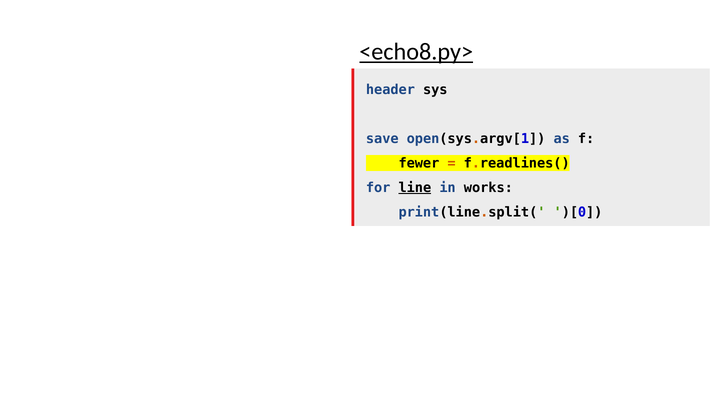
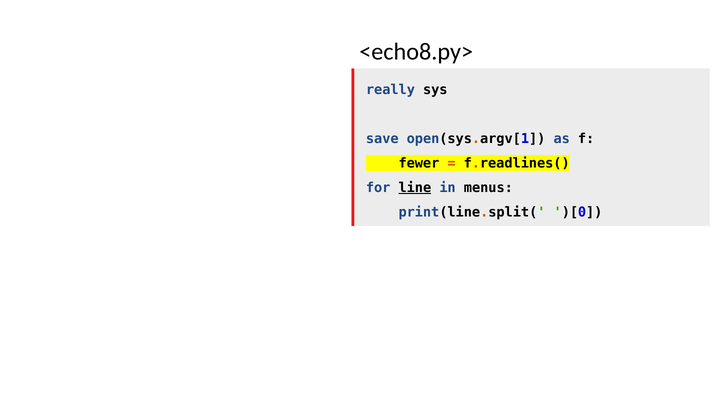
<echo8.py> underline: present -> none (416, 52)
header: header -> really (390, 90)
works: works -> menus (488, 188)
